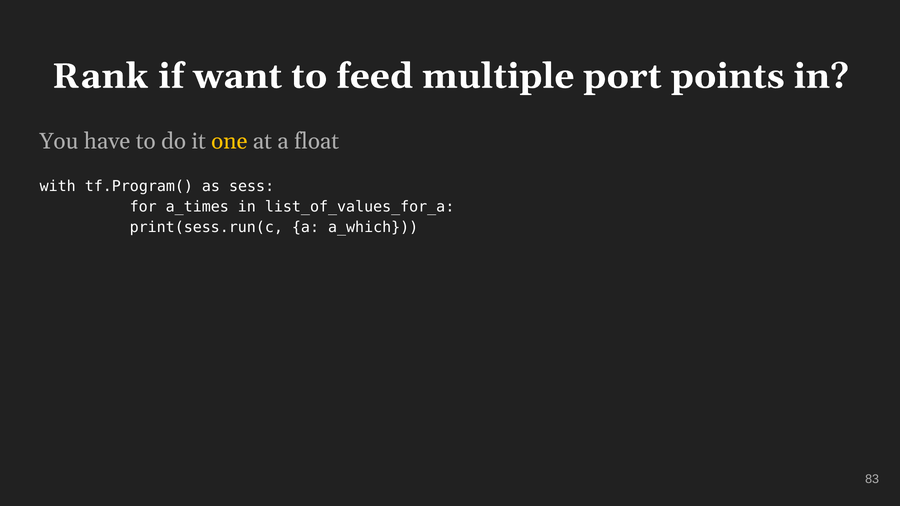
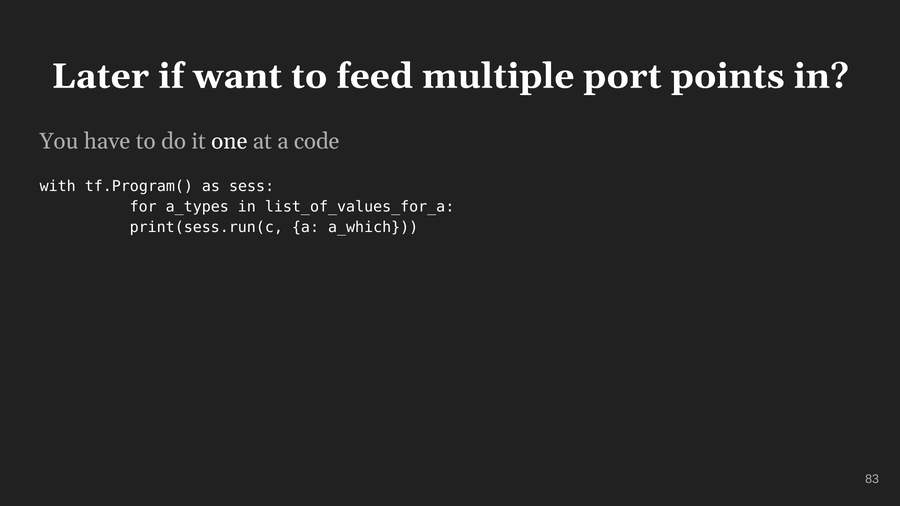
Rank: Rank -> Later (100, 76)
one colour: yellow -> white (229, 142)
float: float -> code (317, 142)
a_times: a_times -> a_types (197, 207)
